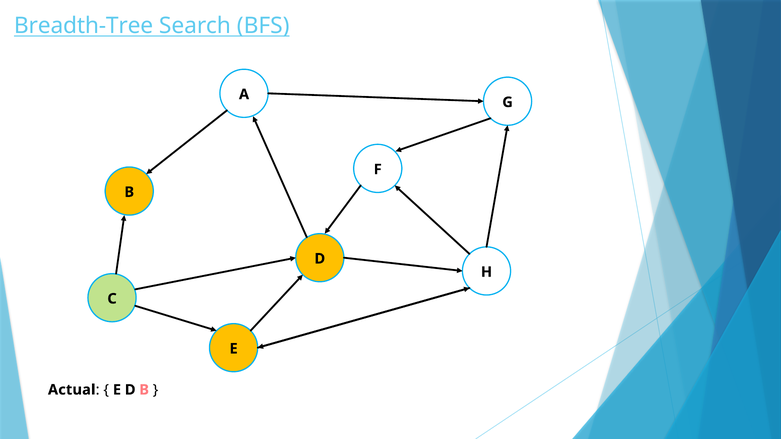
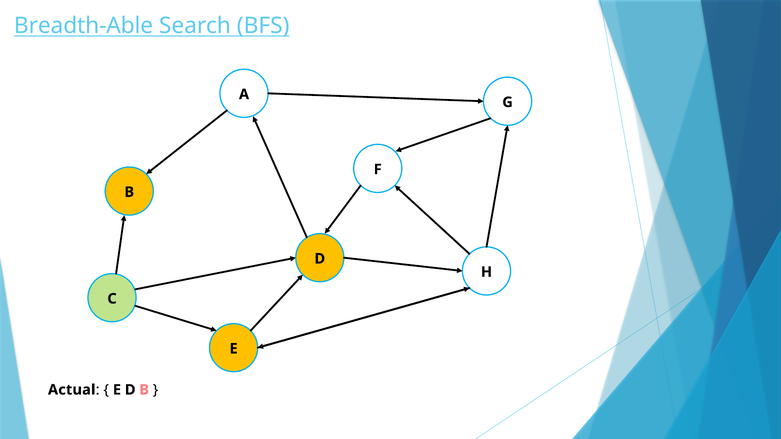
Breadth-Tree: Breadth-Tree -> Breadth-Able (84, 26)
